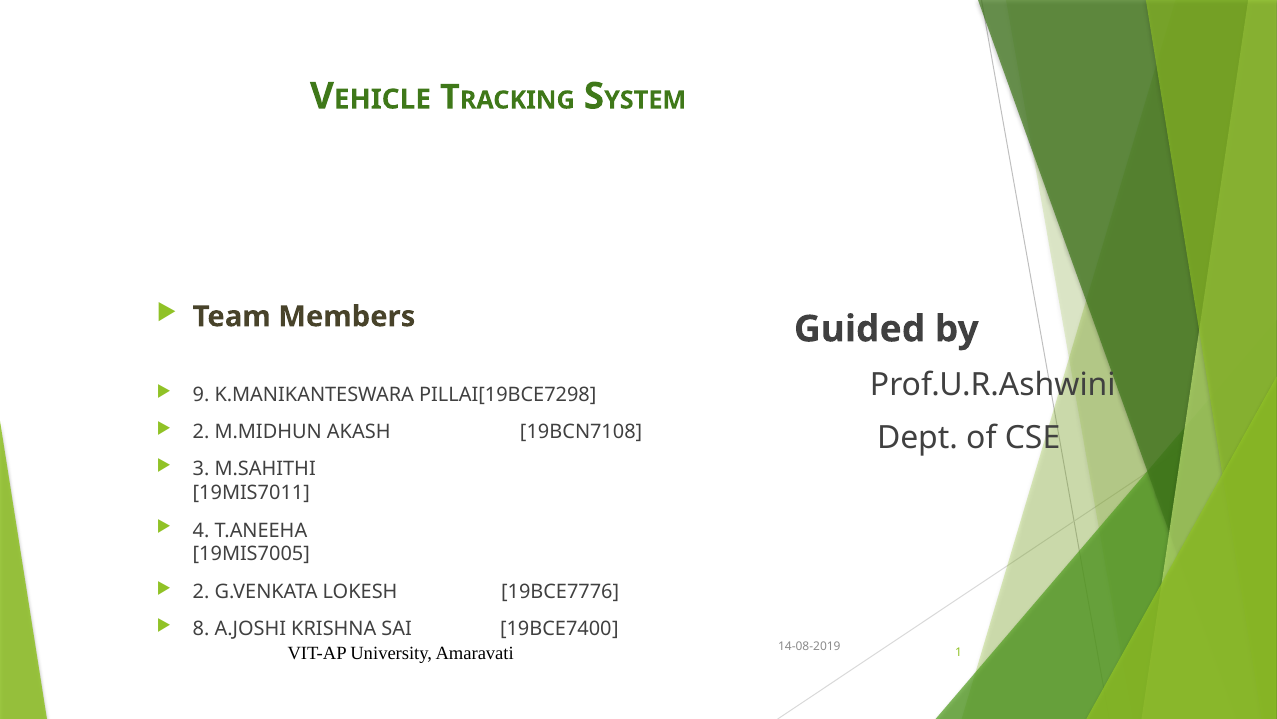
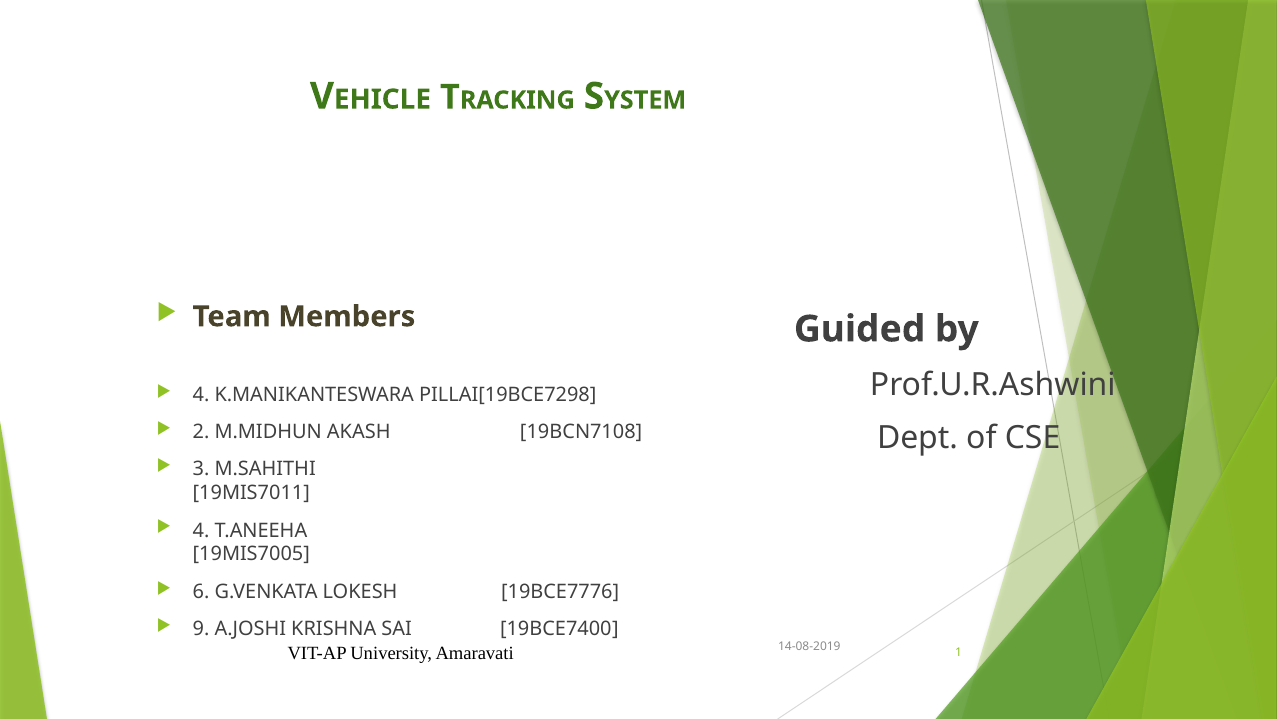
9: 9 -> 4 (201, 394)
2: 2 -> 6 (201, 591)
8: 8 -> 9 (201, 628)
